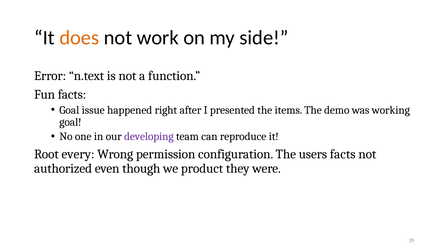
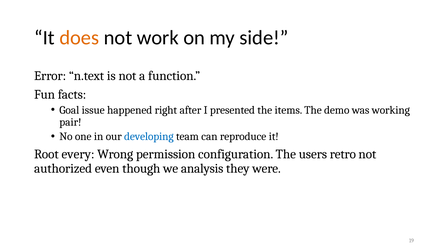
goal: goal -> pair (70, 122)
developing colour: purple -> blue (149, 136)
users facts: facts -> retro (343, 154)
product: product -> analysis (202, 168)
